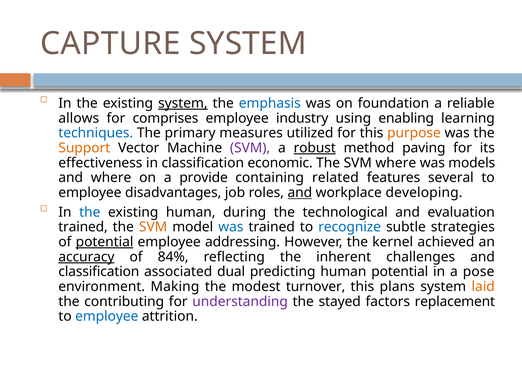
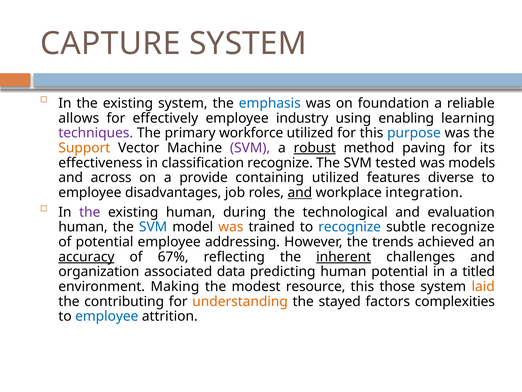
system underline: present -> none (183, 103)
comprises: comprises -> effectively (165, 118)
techniques colour: blue -> purple (96, 133)
measures: measures -> workforce (251, 133)
purpose colour: orange -> blue (414, 133)
classification economic: economic -> recognize (280, 163)
SVM where: where -> tested (396, 163)
and where: where -> across (111, 178)
containing related: related -> utilized (335, 178)
several: several -> diverse (451, 178)
developing: developing -> integration (424, 192)
the colour: blue -> purple (90, 212)
trained: trained -> human (83, 227)
SVM colour: orange -> blue (153, 227)
was colour: blue -> orange (231, 227)
subtle strategies: strategies -> recognize (463, 227)
potential underline: present -> none (105, 242)
kernel: kernel -> trends (393, 242)
84%: 84% -> 67% (173, 256)
inherent underline: none -> present (344, 256)
classification: classification -> organization (99, 271)
dual: dual -> data (231, 271)
pose: pose -> titled (479, 271)
turnover: turnover -> resource (316, 286)
plans: plans -> those (397, 286)
understanding colour: purple -> orange (240, 301)
replacement: replacement -> complexities (455, 301)
